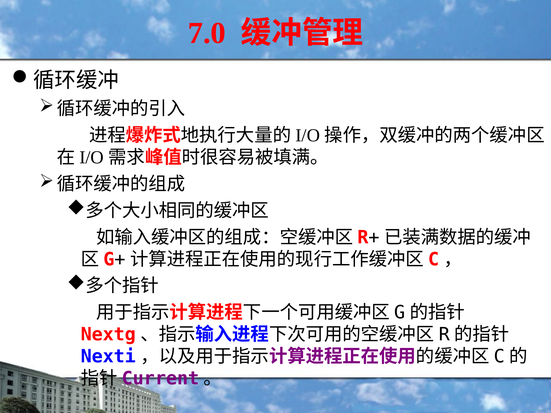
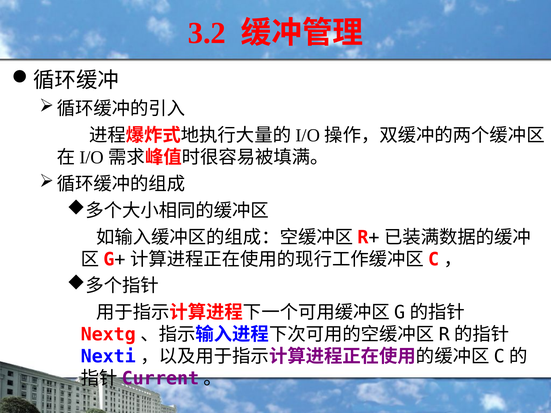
7.0: 7.0 -> 3.2 (207, 33)
